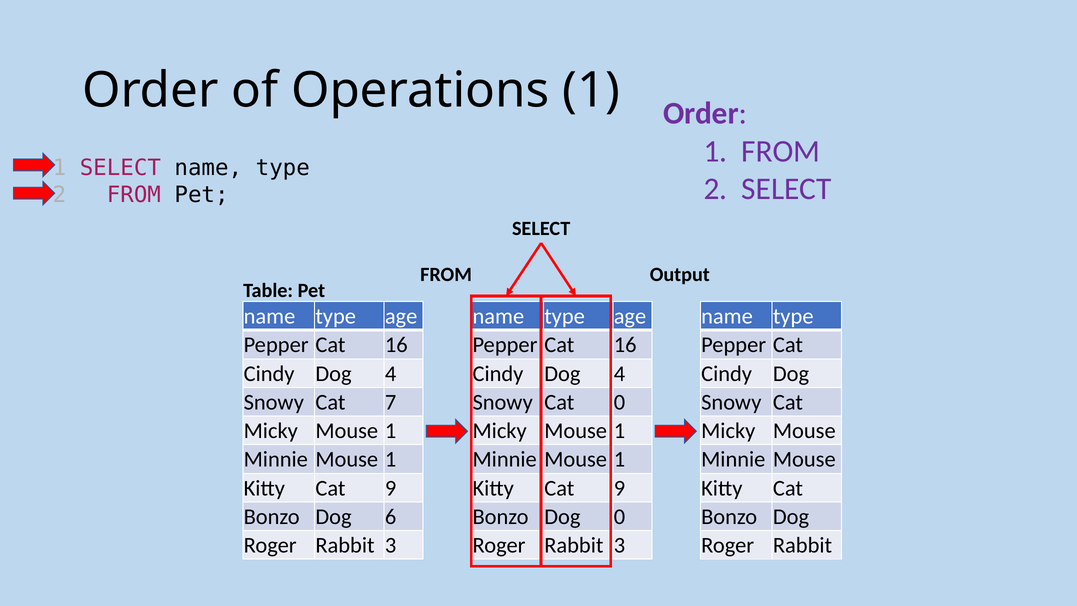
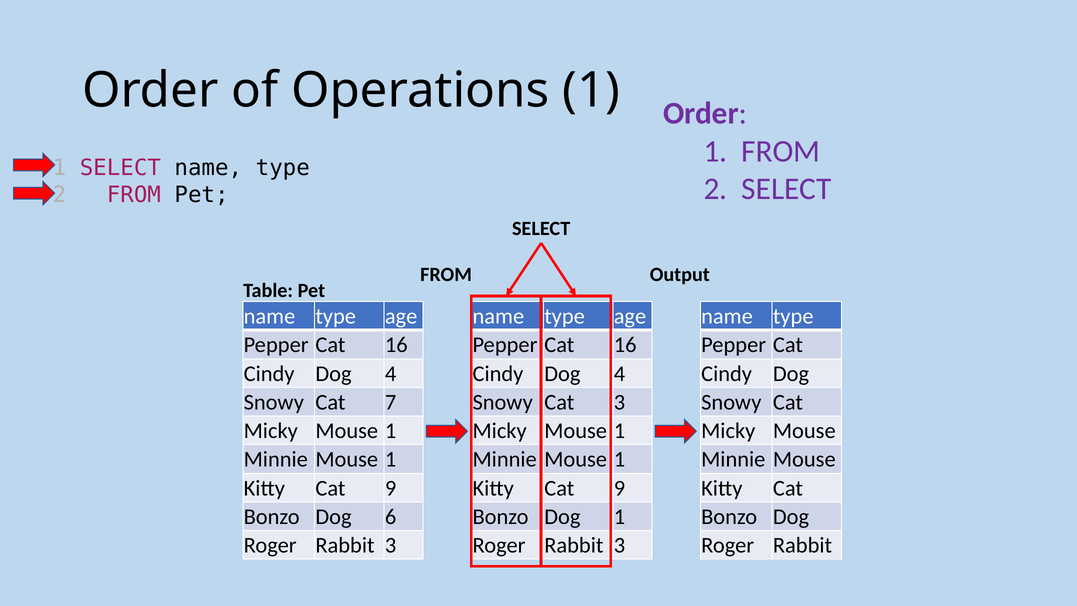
Cat 0: 0 -> 3 (620, 402)
Dog 0: 0 -> 1 (620, 517)
